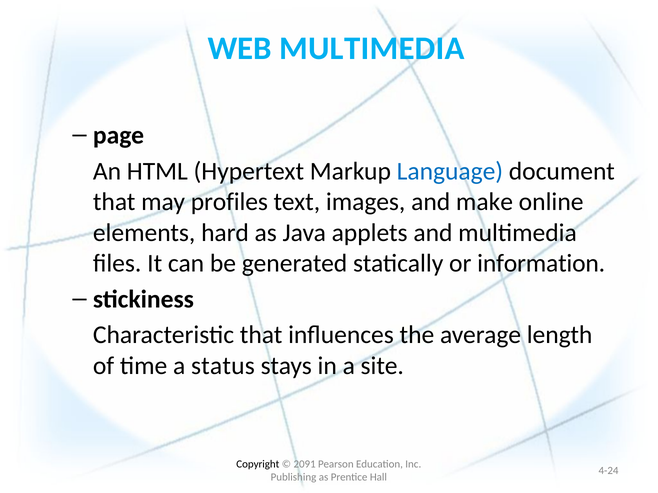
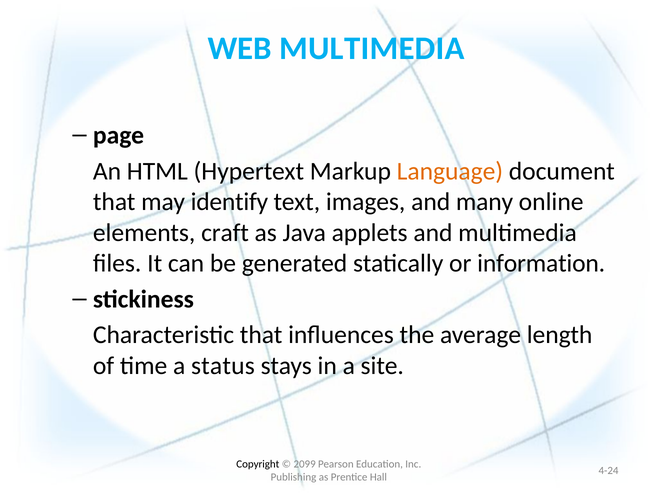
Language colour: blue -> orange (450, 171)
profiles: profiles -> identify (229, 202)
make: make -> many (485, 202)
hard: hard -> craft (225, 233)
2091: 2091 -> 2099 (305, 465)
